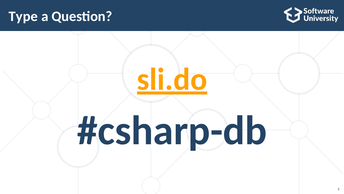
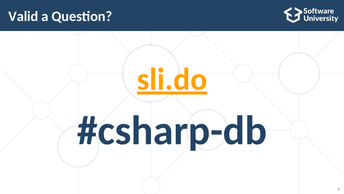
Type: Type -> Valid (23, 16)
